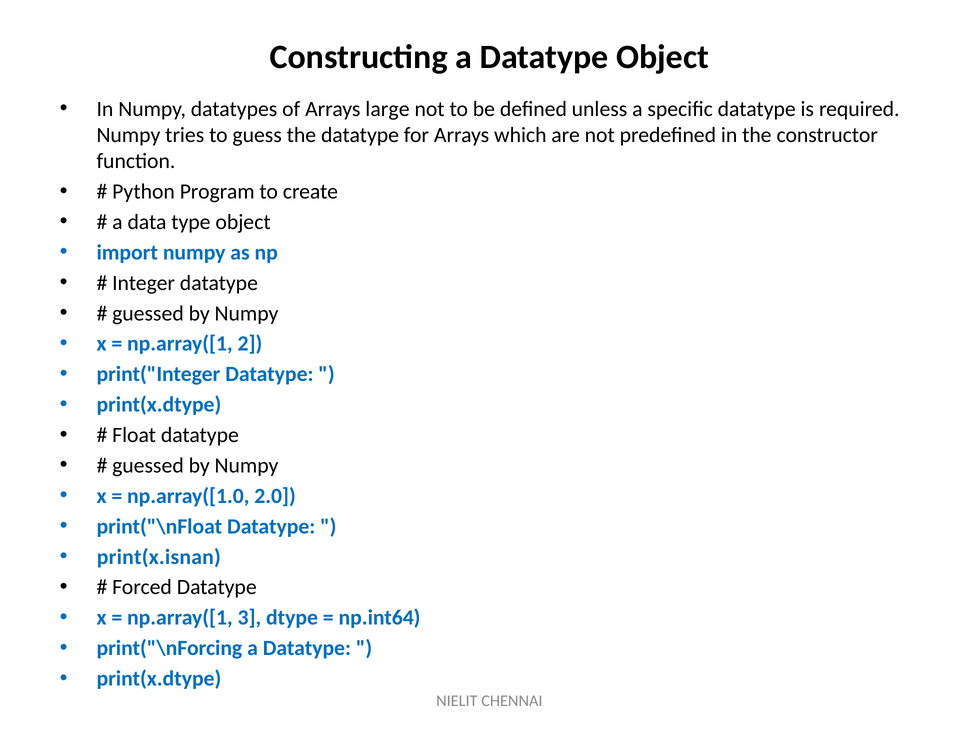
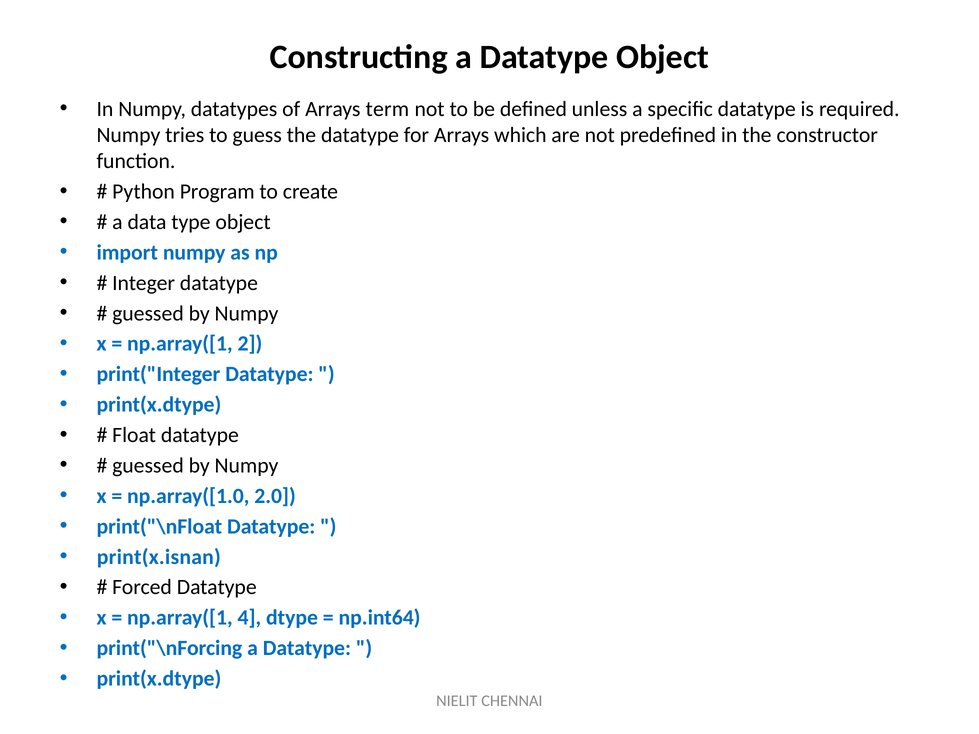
large: large -> term (387, 109)
3: 3 -> 4 (249, 618)
